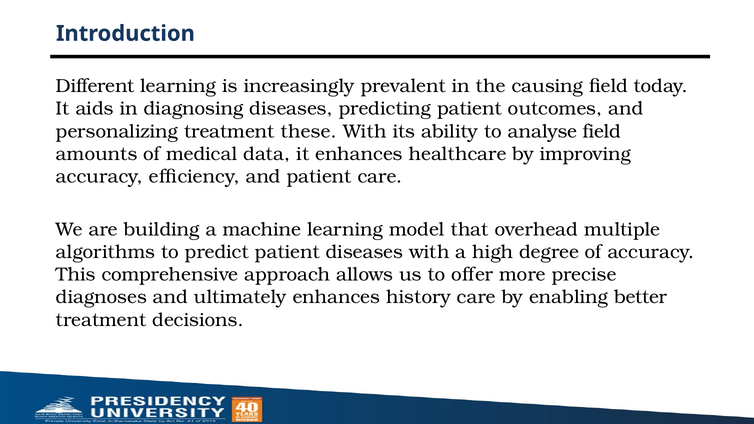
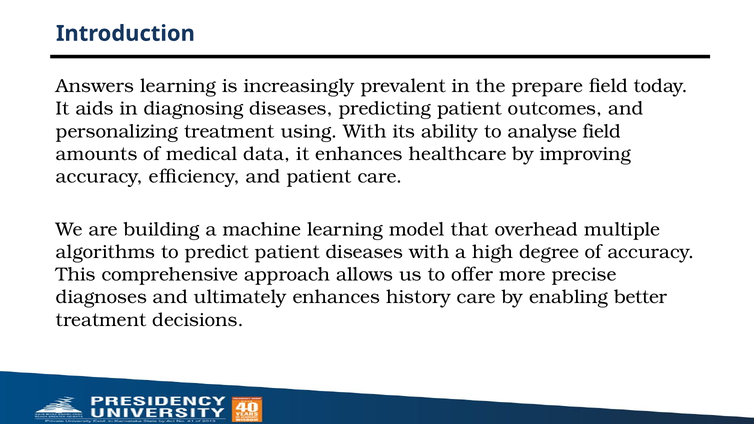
Different: Different -> Answers (95, 86)
causing: causing -> prepare (547, 86)
these: these -> using (309, 131)
